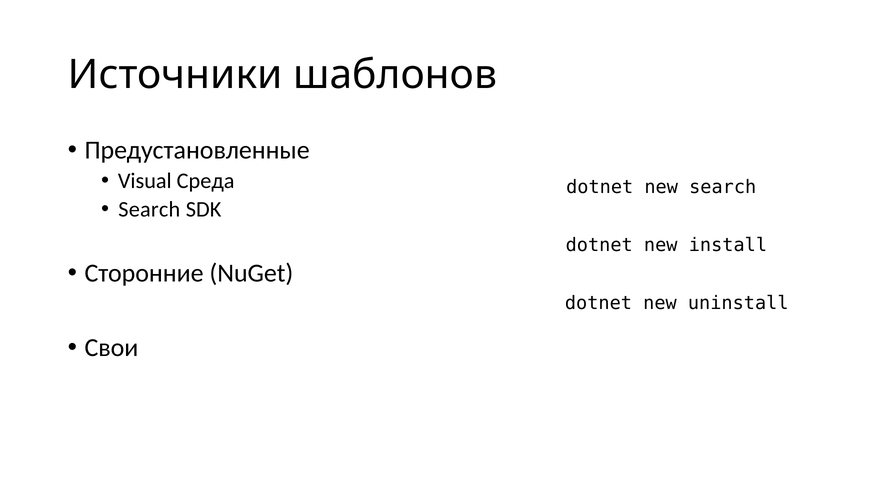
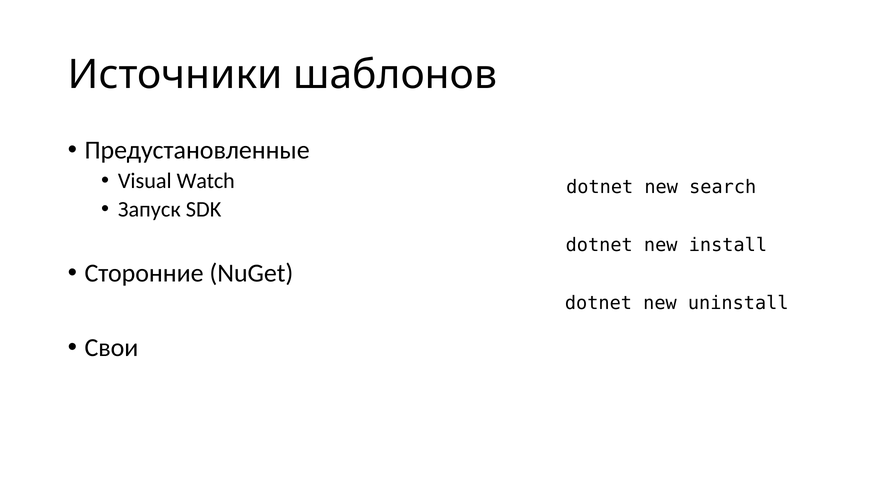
Среда: Среда -> Watch (206, 181)
Search: Search -> Запуск (149, 210)
